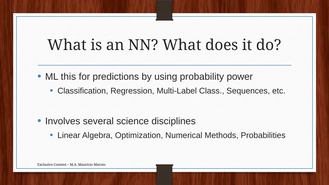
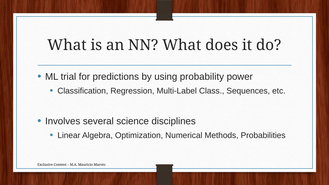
this: this -> trial (68, 77)
